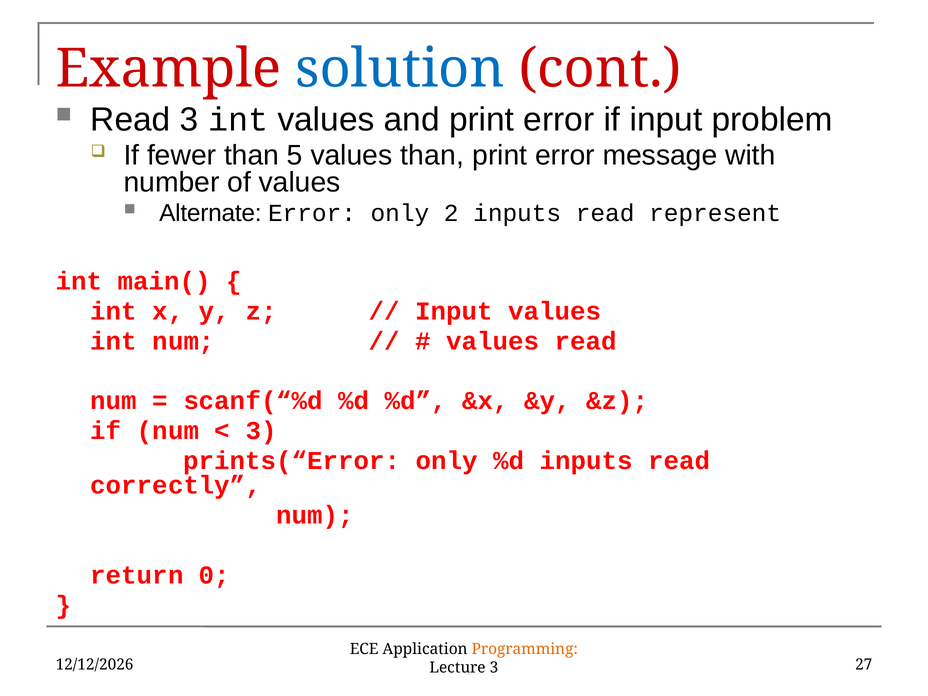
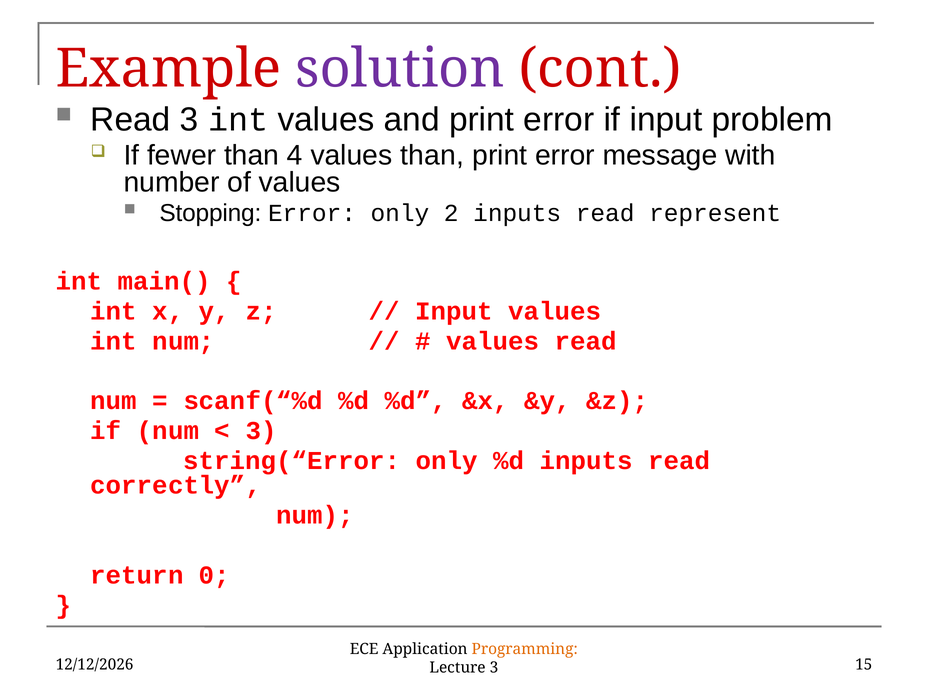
solution colour: blue -> purple (400, 69)
5: 5 -> 4 (295, 155)
Alternate: Alternate -> Stopping (210, 213)
prints(“Error: prints(“Error -> string(“Error (292, 461)
27: 27 -> 15 (864, 665)
